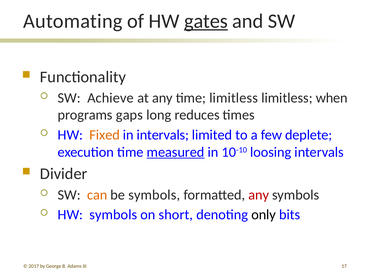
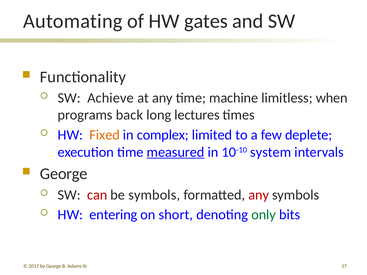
gates underline: present -> none (206, 21)
time limitless: limitless -> machine (234, 98)
gaps: gaps -> back (129, 115)
reduces: reduces -> lectures (197, 115)
in intervals: intervals -> complex (163, 135)
loosing: loosing -> system (271, 152)
Divider: Divider -> George (64, 174)
can colour: orange -> red (97, 195)
HW symbols: symbols -> entering (113, 215)
only colour: black -> green (264, 215)
